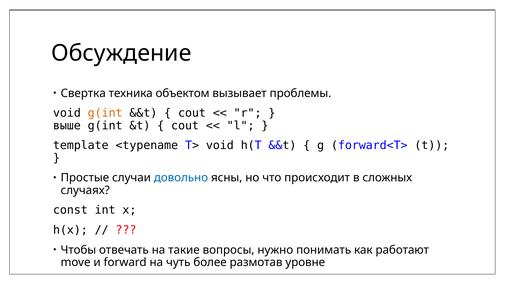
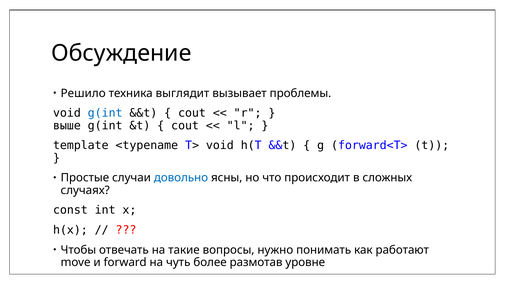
Свертка: Свертка -> Решило (83, 93)
объектом: объектом -> выглядит (182, 93)
g(int colour: orange -> blue (105, 113)
